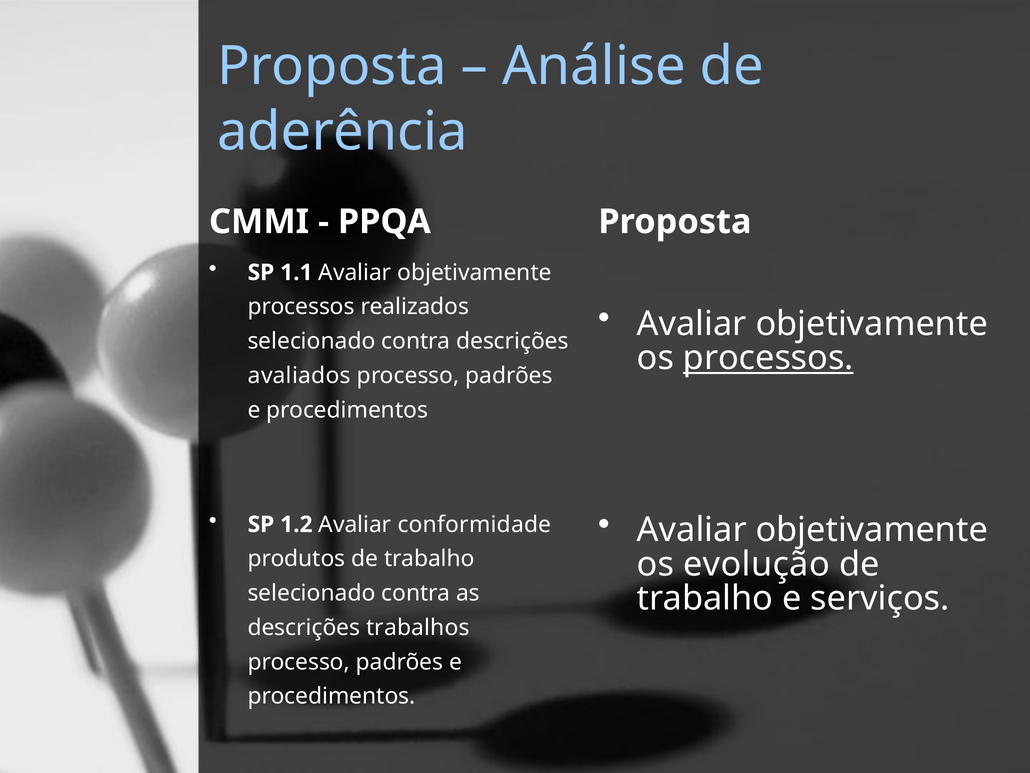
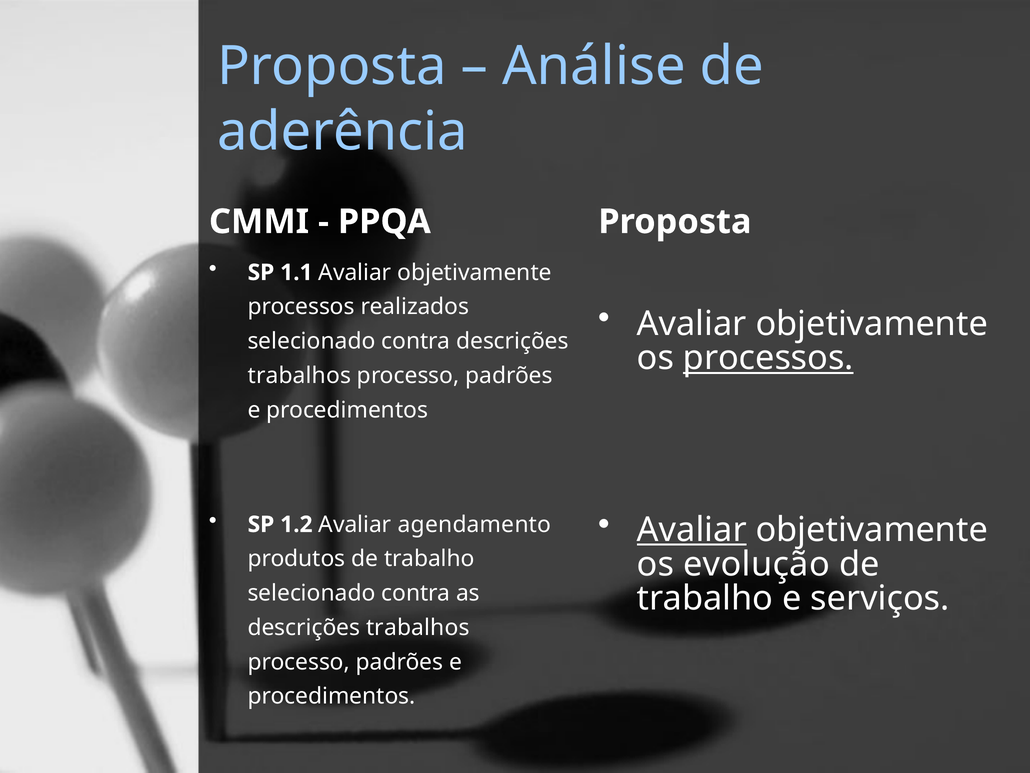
avaliados: avaliados -> trabalhos (299, 375)
Avaliar underline: none -> present (692, 529)
conformidade: conformidade -> agendamento (474, 524)
